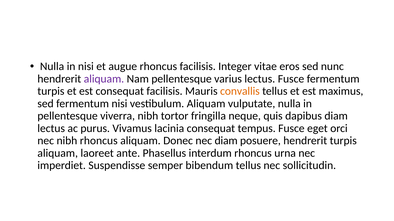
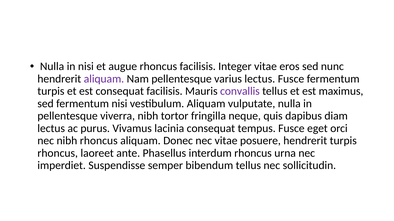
convallis colour: orange -> purple (240, 91)
nec diam: diam -> vitae (226, 141)
aliquam: aliquam -> rhoncus (58, 154)
